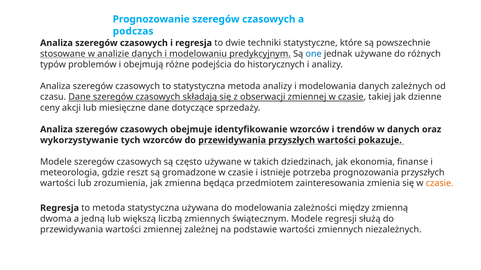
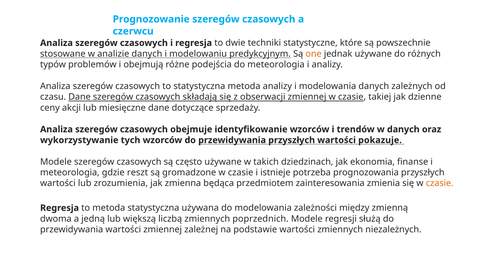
podczas: podczas -> czerwcu (133, 31)
one colour: blue -> orange (314, 54)
do historycznych: historycznych -> meteorologia (276, 65)
świątecznym: świątecznym -> poprzednich (261, 219)
